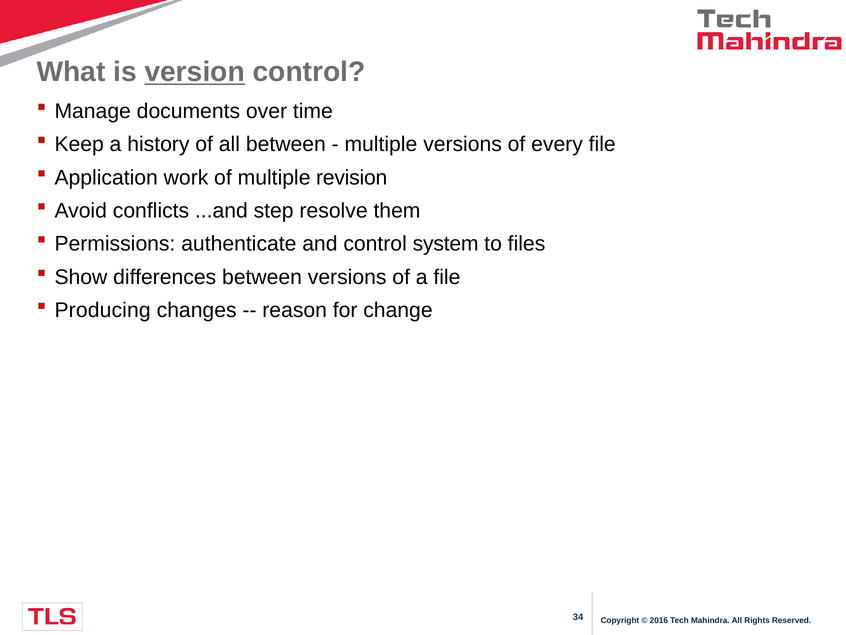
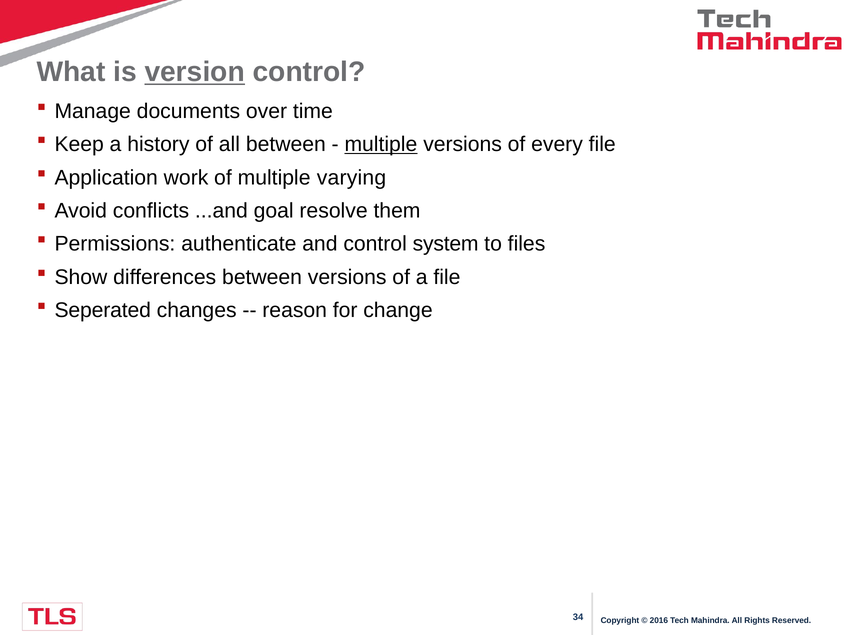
multiple underline: none -> present (381, 144)
revision: revision -> varying (351, 177)
step: step -> goal (274, 211)
Producing: Producing -> Seperated (103, 310)
